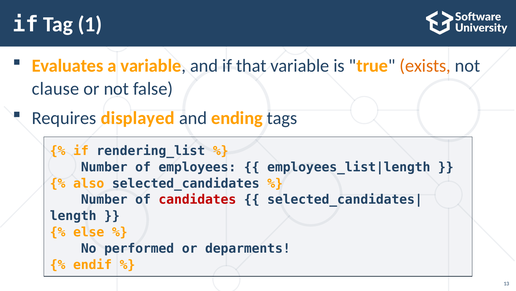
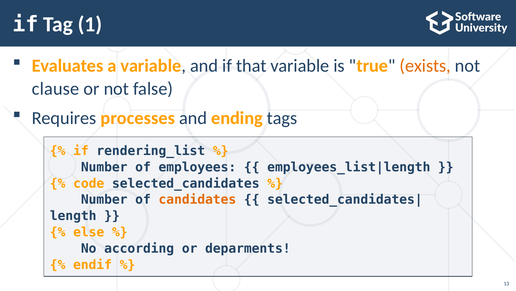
displayed: displayed -> processes (138, 118)
also: also -> code (89, 183)
candidates colour: red -> orange (197, 199)
performed: performed -> according (139, 248)
